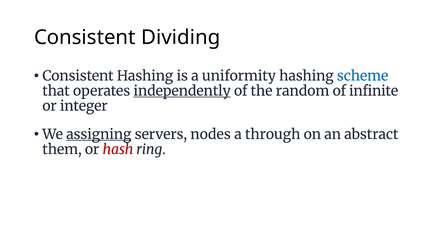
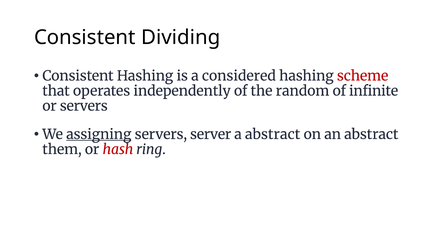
uniformity: uniformity -> considered (239, 76)
scheme colour: blue -> red (363, 76)
independently underline: present -> none (182, 91)
or integer: integer -> servers (84, 106)
nodes: nodes -> server (211, 134)
a through: through -> abstract (273, 134)
